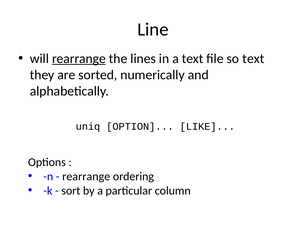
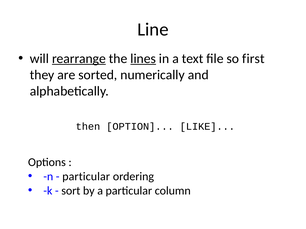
lines underline: none -> present (143, 59)
so text: text -> first (253, 59)
uniq: uniq -> then (88, 127)
rearrange: rearrange -> particular (86, 177)
